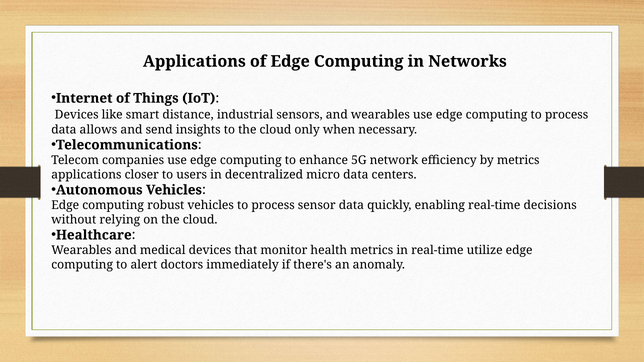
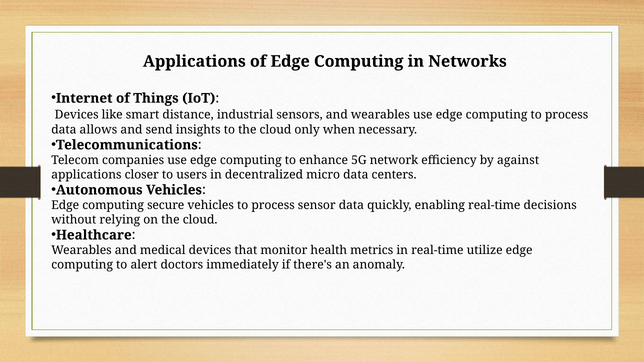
by metrics: metrics -> against (518, 160)
robust: robust -> secure (166, 205)
